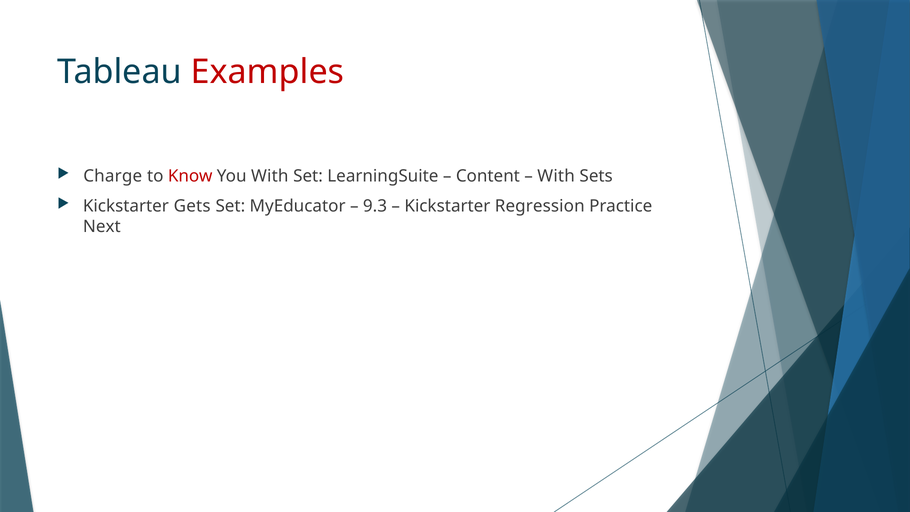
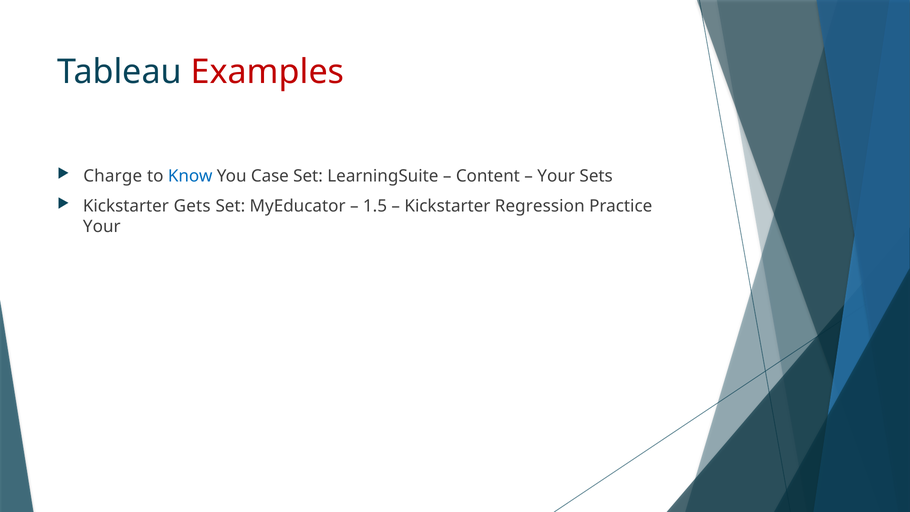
Know colour: red -> blue (190, 176)
You With: With -> Case (270, 176)
With: With -> Your (556, 176)
9.3: 9.3 -> 1.5 (375, 206)
Next: Next -> Your (102, 227)
